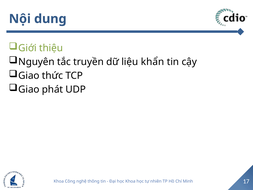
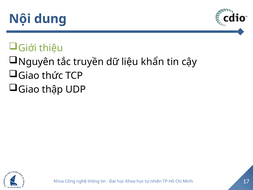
phát: phát -> thập (53, 89)
